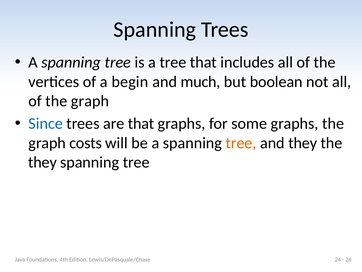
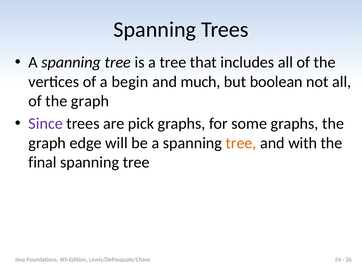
Since colour: blue -> purple (46, 123)
are that: that -> pick (141, 123)
costs: costs -> edge (86, 143)
and they: they -> with (303, 143)
they: they -> final (42, 162)
